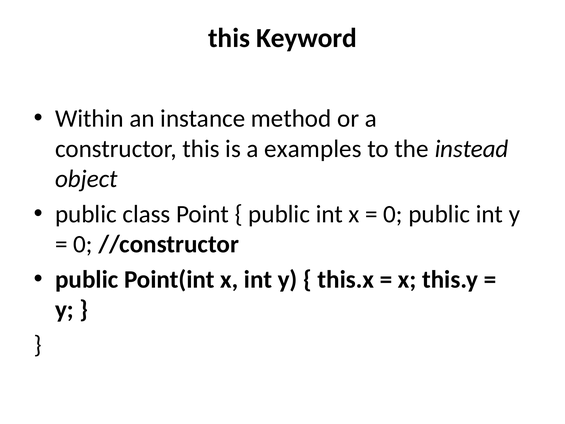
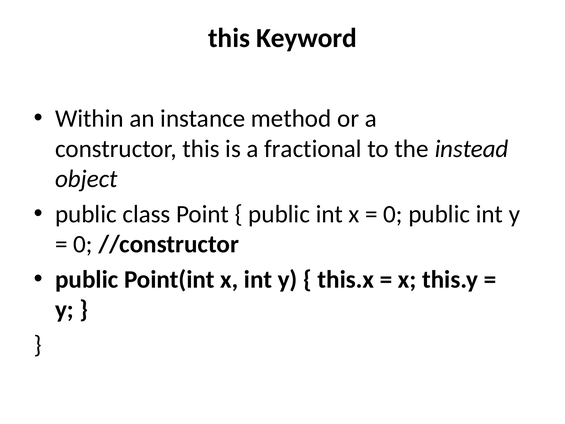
examples: examples -> fractional (313, 149)
